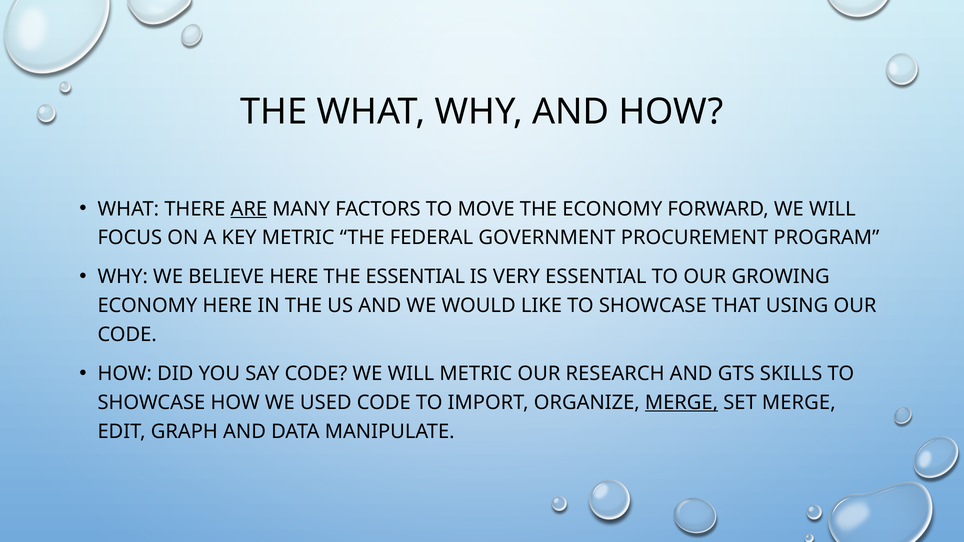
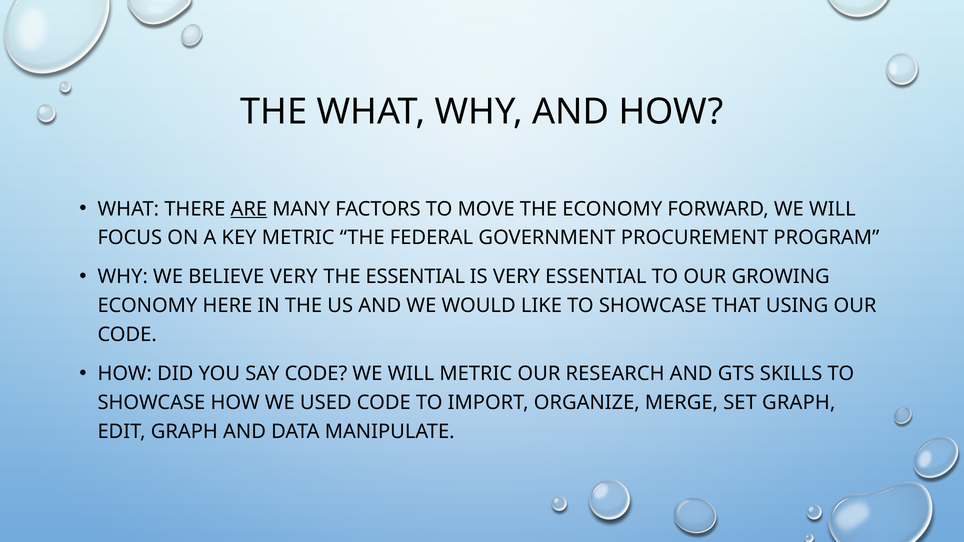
BELIEVE HERE: HERE -> VERY (294, 277)
MERGE underline: present -> none (682, 403)
SET MERGE: MERGE -> GRAPH (799, 403)
